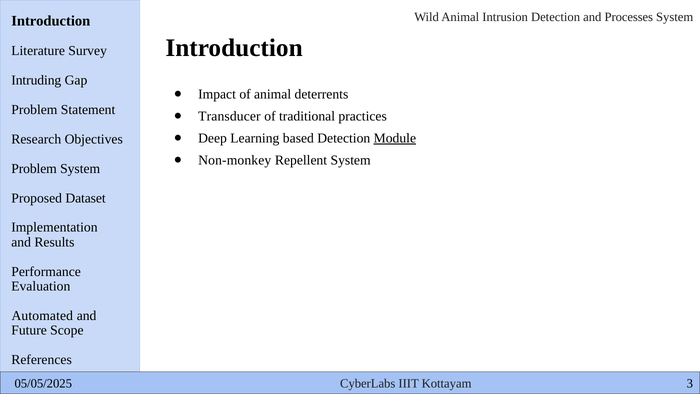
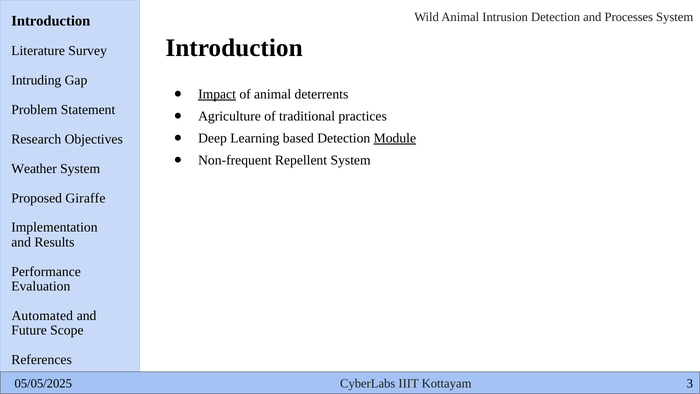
Impact underline: none -> present (217, 94)
Transducer: Transducer -> Agriculture (230, 116)
Non-monkey: Non-monkey -> Non-frequent (235, 160)
Problem: Problem -> Weather (34, 168)
Dataset: Dataset -> Giraffe (85, 198)
